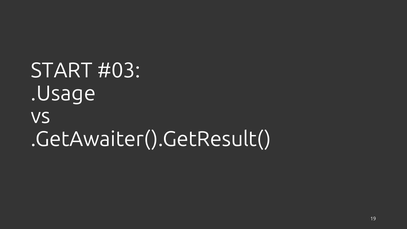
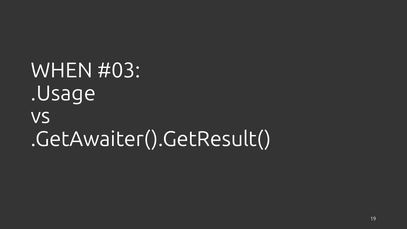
START: START -> WHEN (62, 71)
